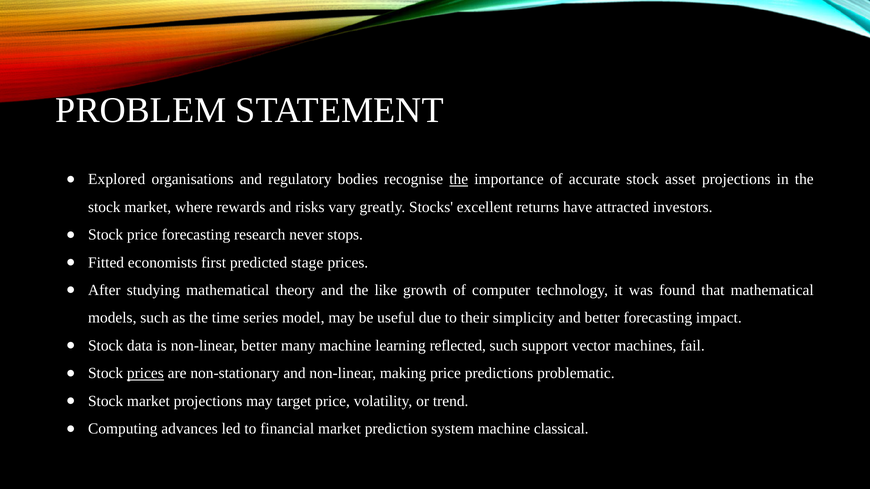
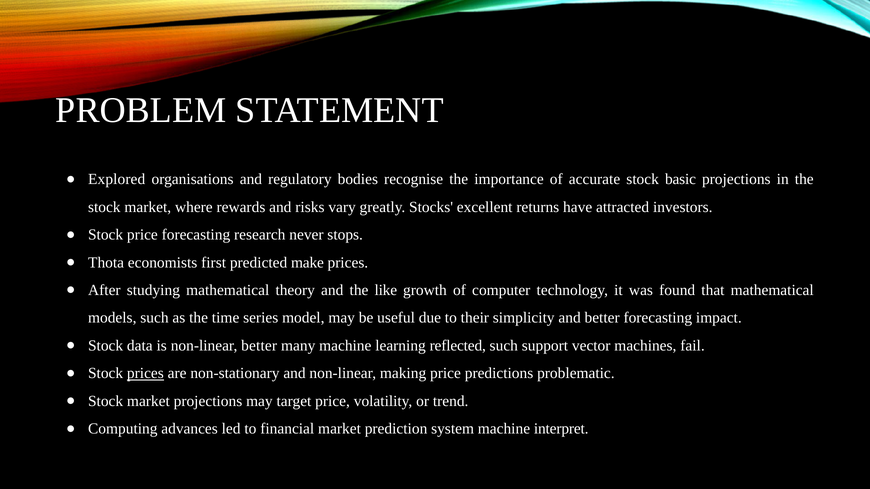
the underline: present -> none (459, 179)
asset: asset -> basic (681, 179)
Fitted: Fitted -> Thota (106, 263)
stage: stage -> make (307, 263)
classical: classical -> interpret (561, 429)
